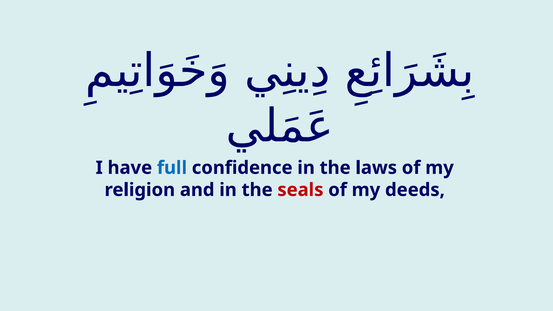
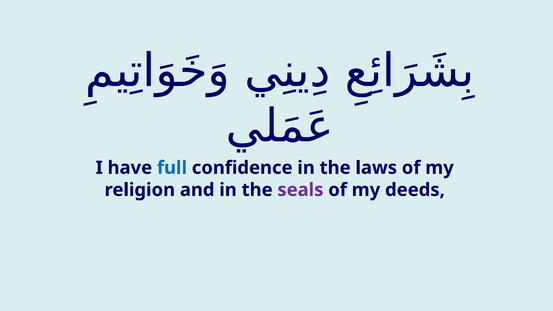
seals colour: red -> purple (300, 190)
